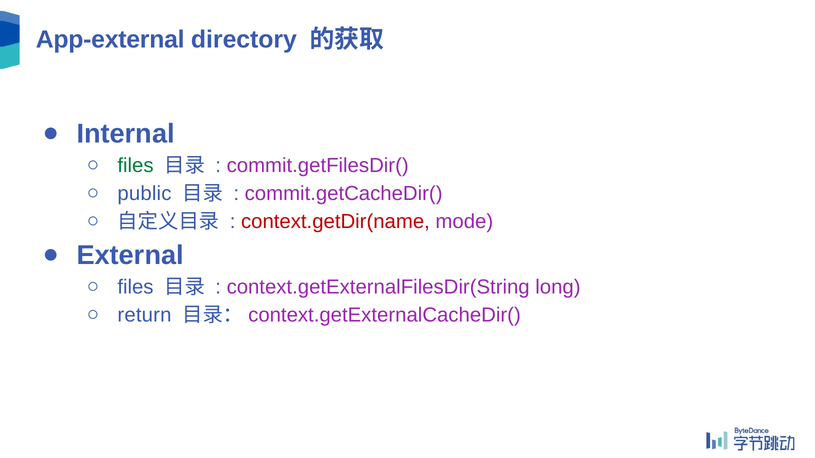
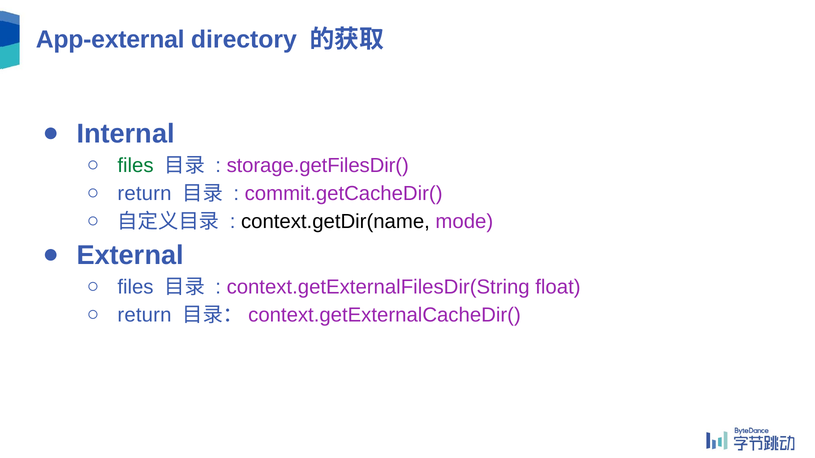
commit.getFilesDir(: commit.getFilesDir( -> storage.getFilesDir( (318, 166)
public: public -> return (144, 194)
context.getDir(name colour: red -> black (335, 222)
long: long -> float (558, 287)
